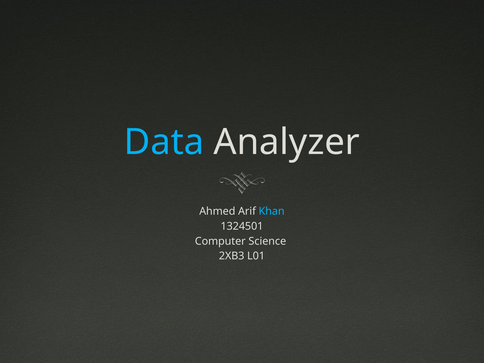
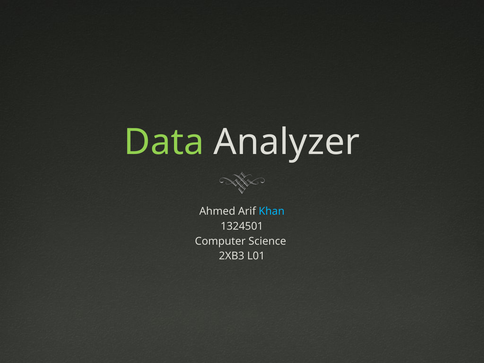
Data colour: light blue -> light green (164, 142)
